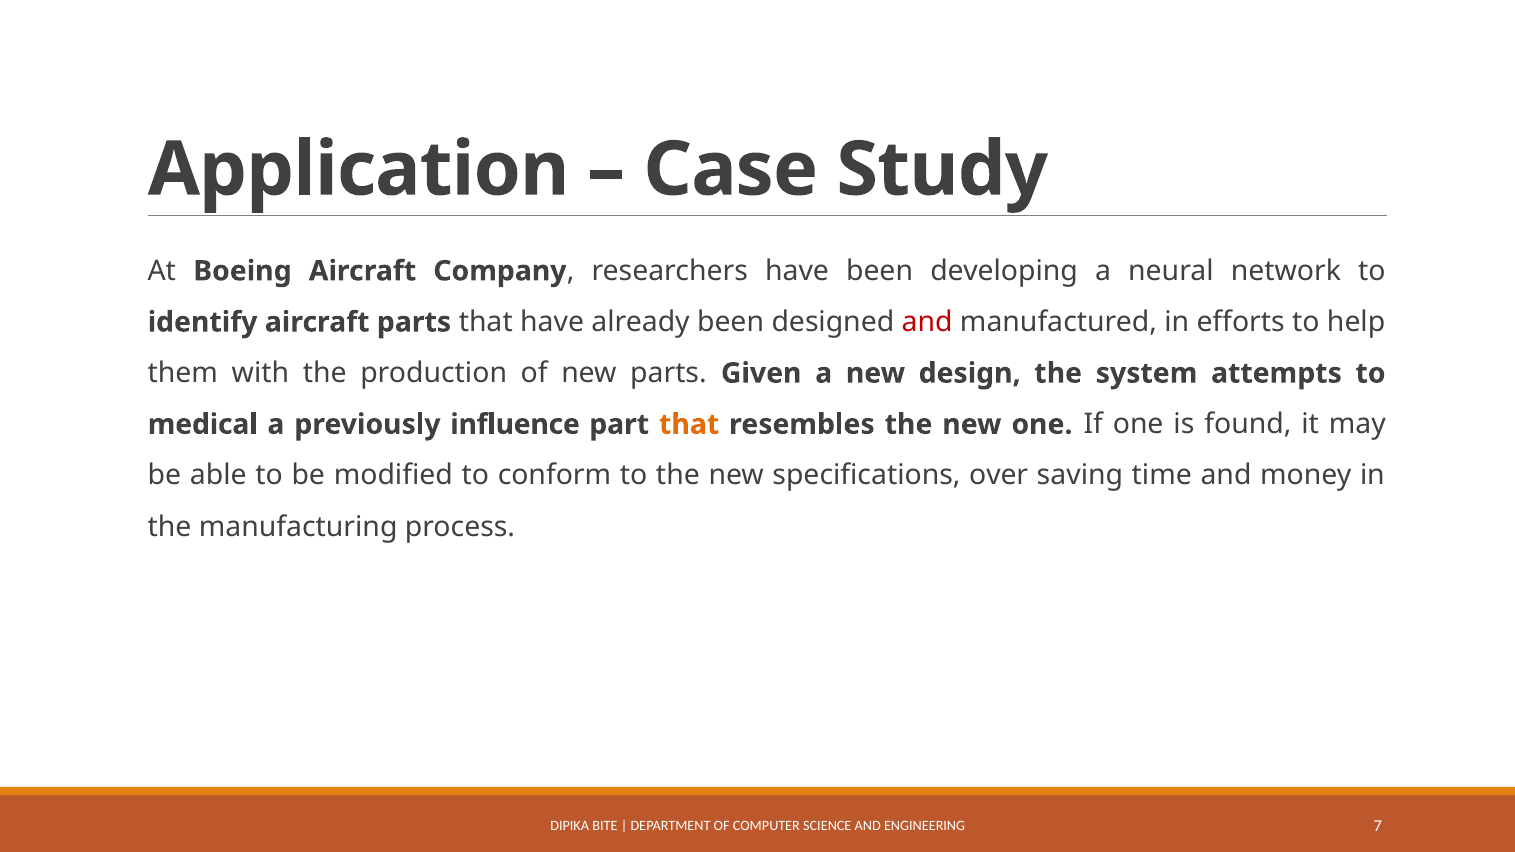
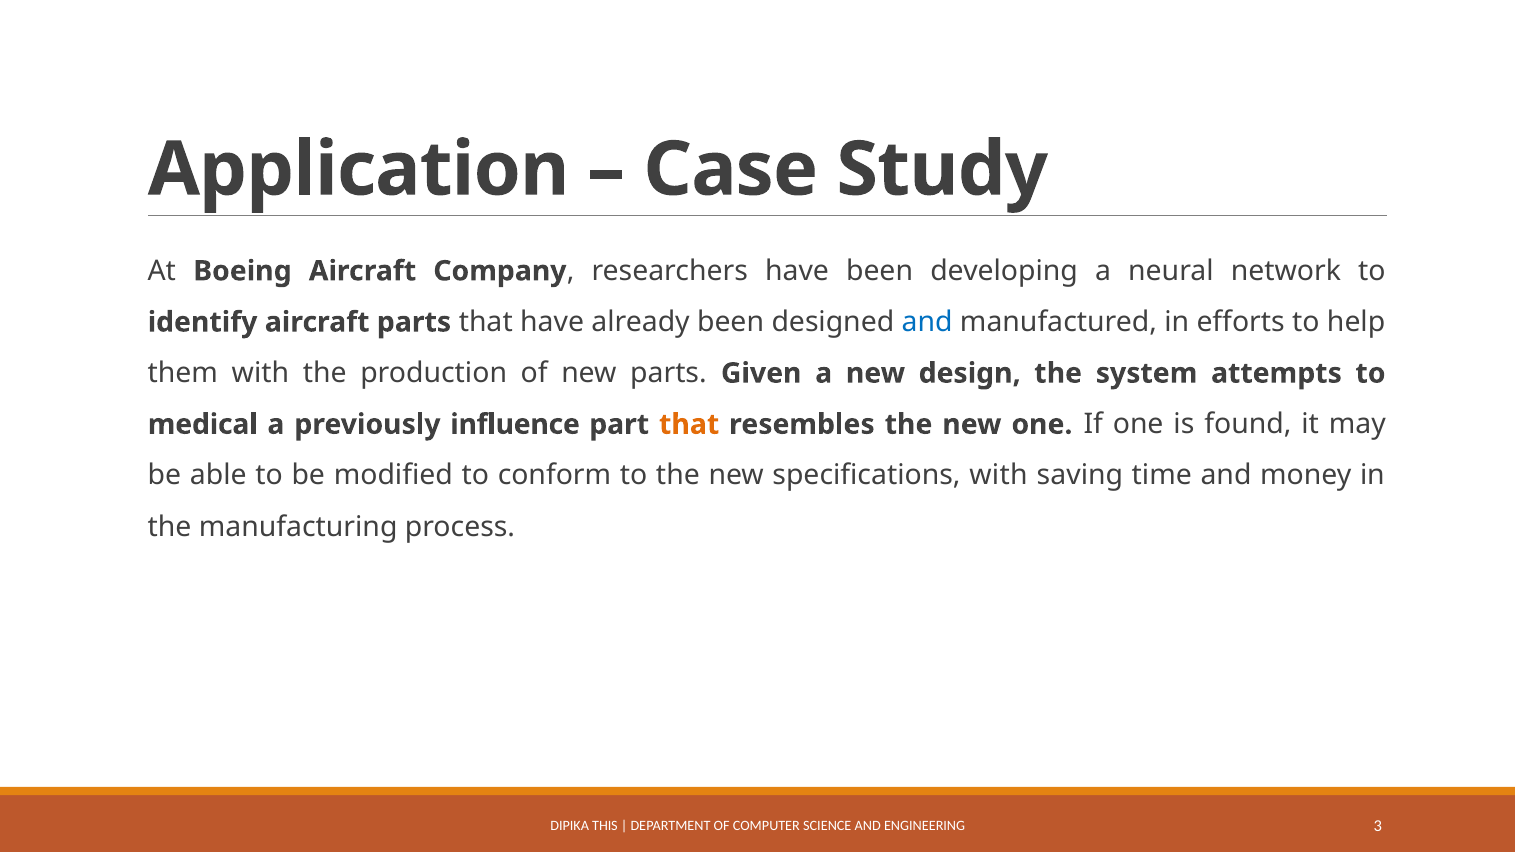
and colour: red -> blue (927, 322)
specifications over: over -> with (998, 476)
BITE: BITE -> THIS (605, 826)
7: 7 -> 3 (1378, 826)
